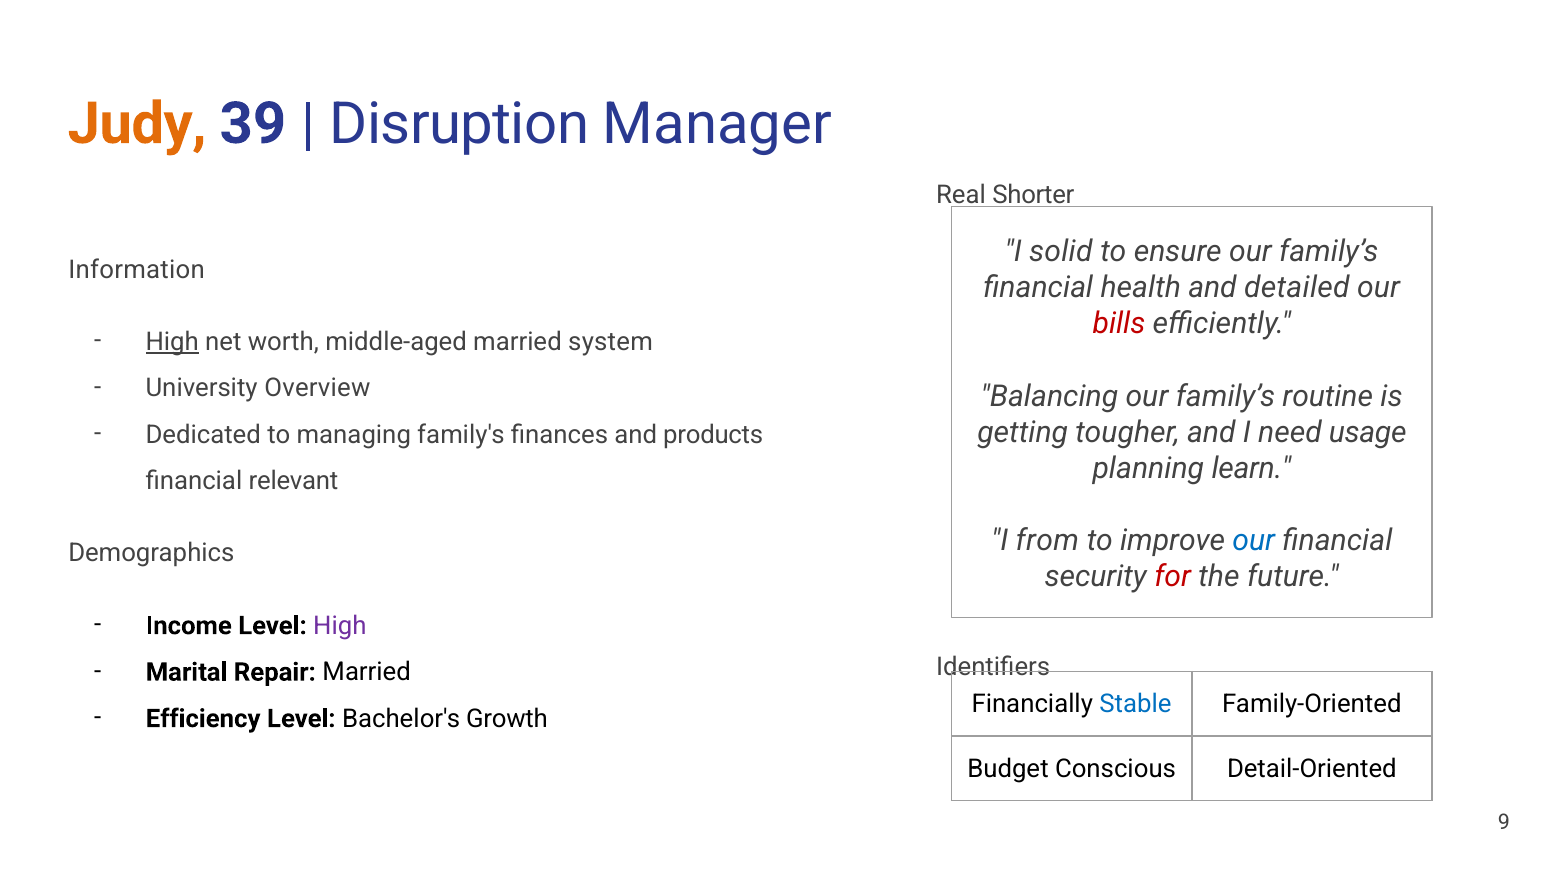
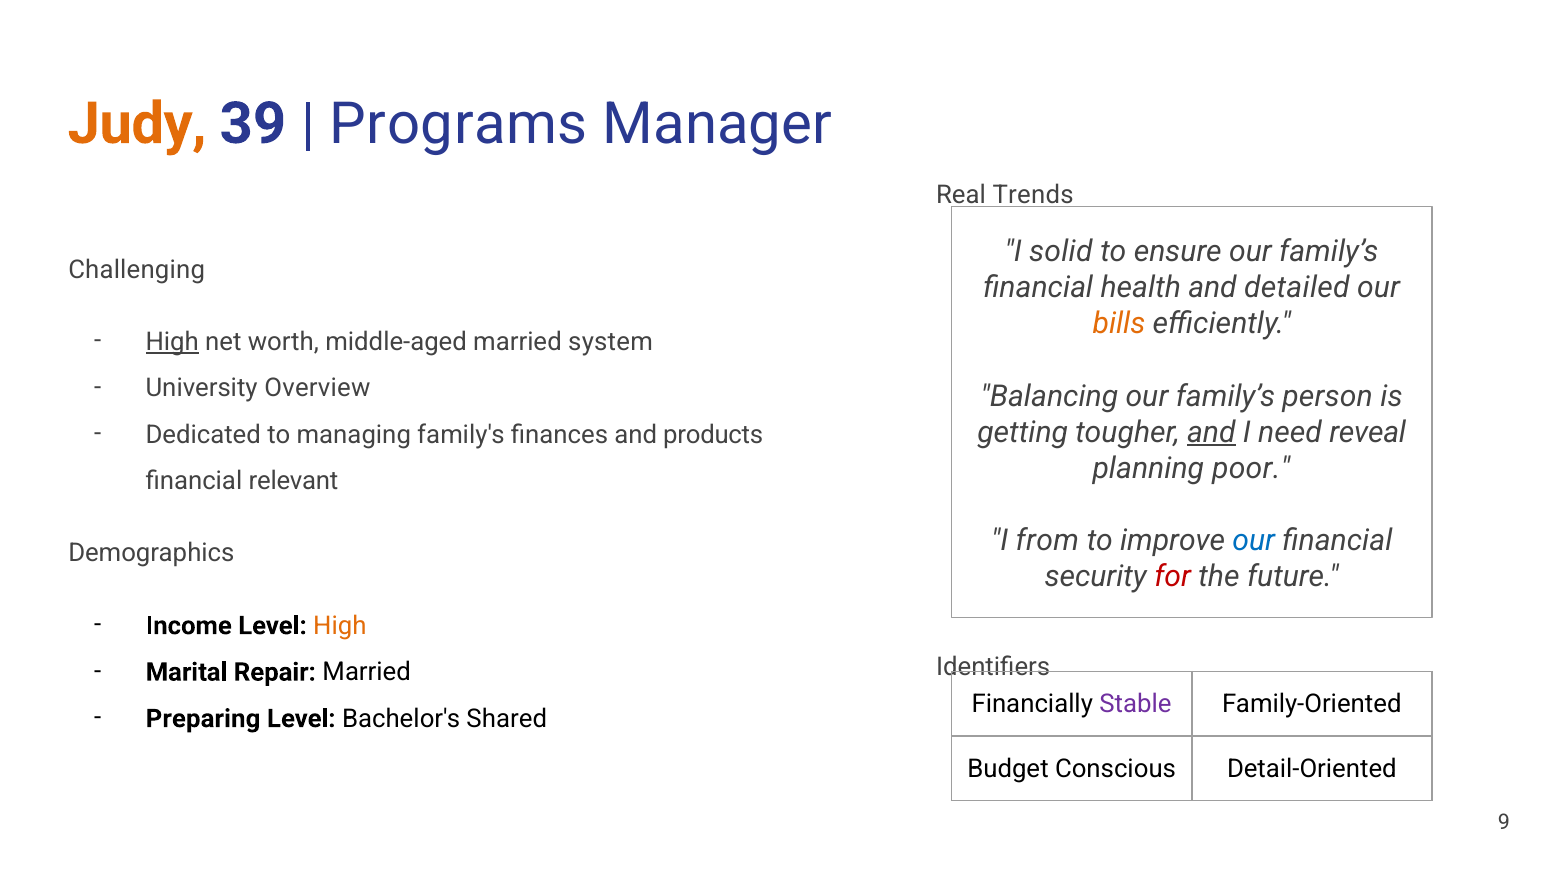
Disruption: Disruption -> Programs (459, 124)
Shorter: Shorter -> Trends (1033, 195)
Information: Information -> Challenging (137, 270)
bills colour: red -> orange (1119, 324)
routine: routine -> person (1328, 396)
and underline: none -> present (1211, 432)
usage: usage -> reveal (1368, 432)
learn: learn -> poor (1251, 468)
High colour: purple -> orange (340, 626)
Stable colour: blue -> purple (1136, 704)
Efficiency: Efficiency -> Preparing (203, 718)
Growth: Growth -> Shared (507, 718)
